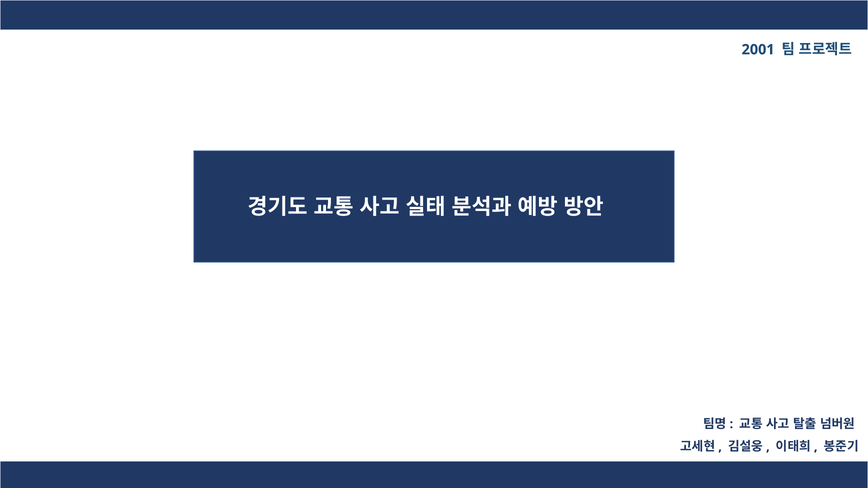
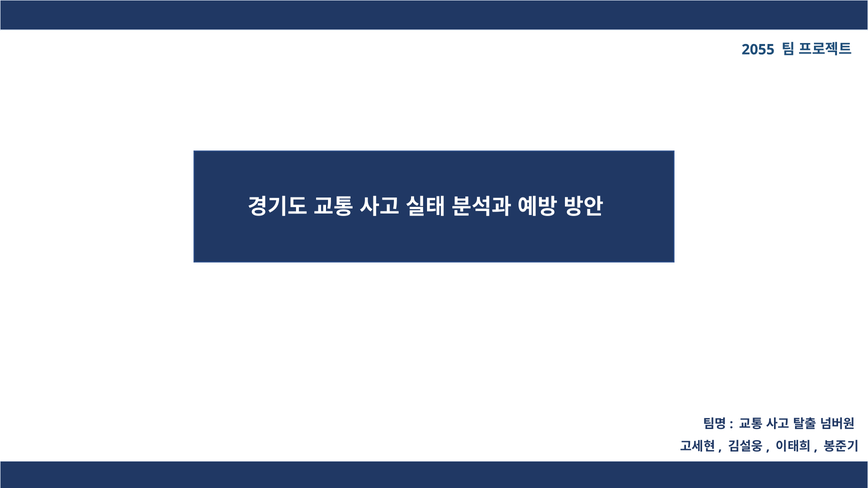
2001: 2001 -> 2055 (758, 50)
